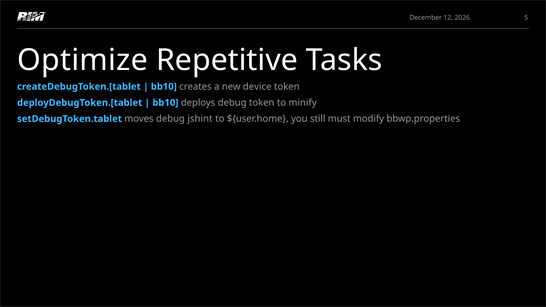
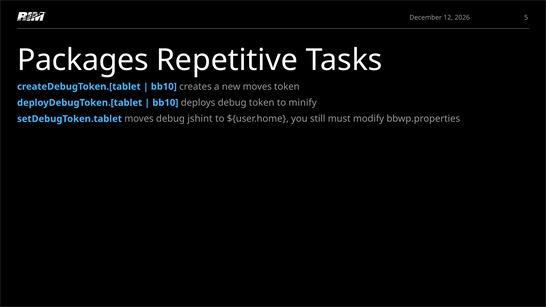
Optimize: Optimize -> Packages (83, 60)
new device: device -> moves (257, 87)
